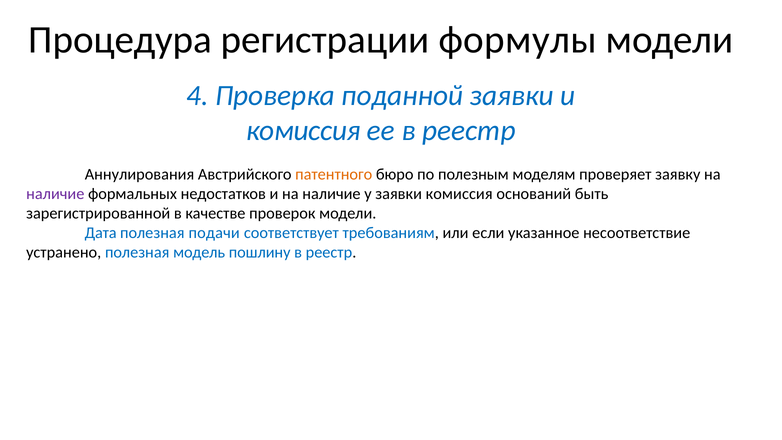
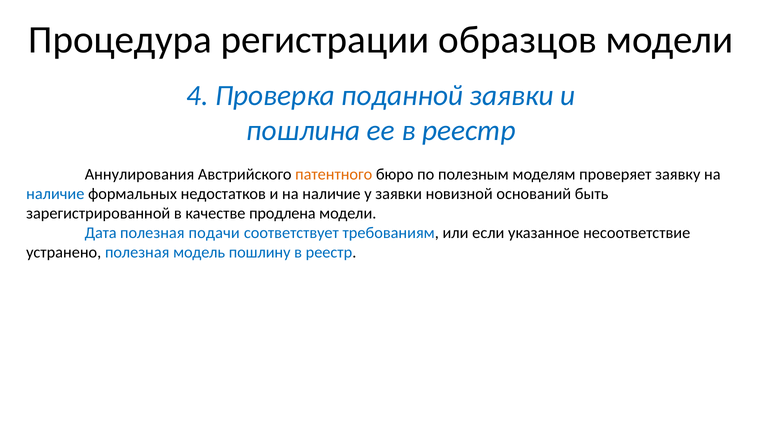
формулы: формулы -> образцов (518, 40)
комиссия: комиссия -> пошлина (303, 131)
наличие colour: purple -> blue (55, 194)
заявки комиссия: комиссия -> новизной (459, 194)
проверок: проверок -> продлена (282, 213)
